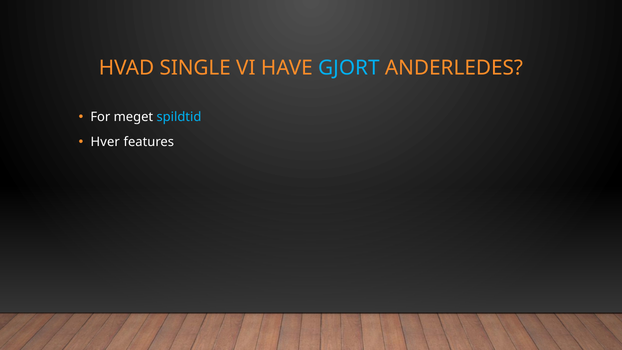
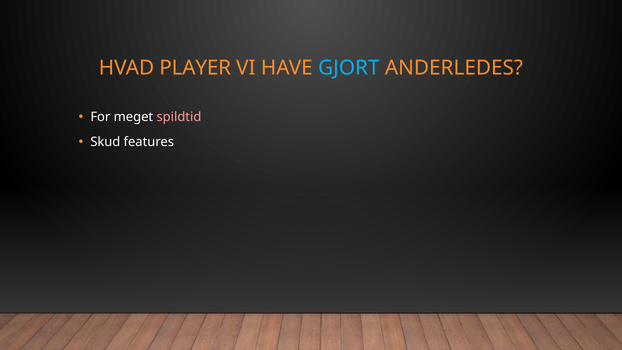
SINGLE: SINGLE -> PLAYER (195, 68)
spildtid colour: light blue -> pink (179, 117)
Hver: Hver -> Skud (105, 142)
